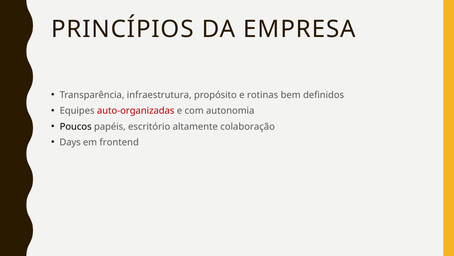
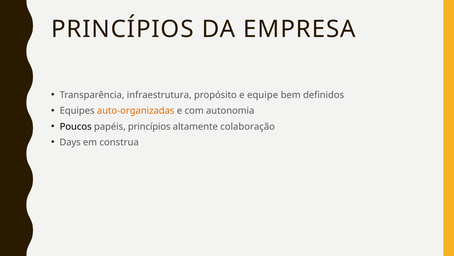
rotinas: rotinas -> equipe (263, 95)
auto-organizadas colour: red -> orange (136, 111)
papéis escritório: escritório -> princípios (149, 127)
frontend: frontend -> construa (119, 143)
